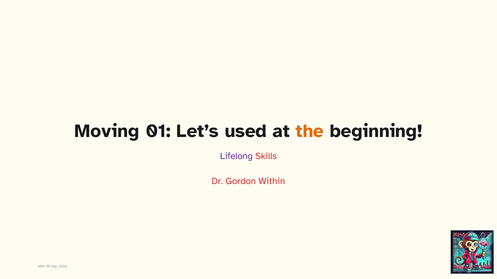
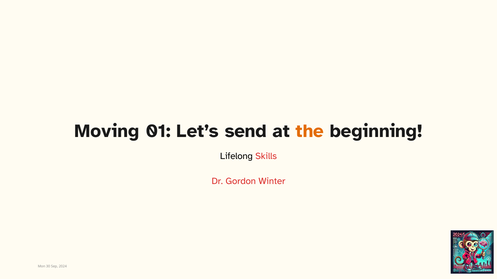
used: used -> send (246, 131)
Lifelong colour: purple -> black (236, 157)
Within: Within -> Winter (272, 181)
